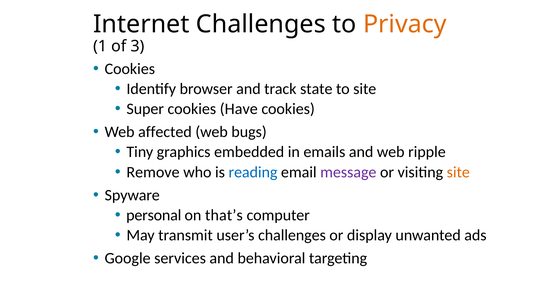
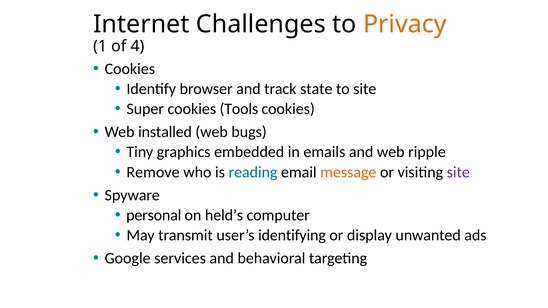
3: 3 -> 4 (137, 46)
Have: Have -> Tools (239, 109)
affected: affected -> installed (165, 132)
message colour: purple -> orange (348, 172)
site colour: orange -> purple (458, 172)
that’s: that’s -> held’s (224, 215)
user’s challenges: challenges -> identifying (292, 235)
